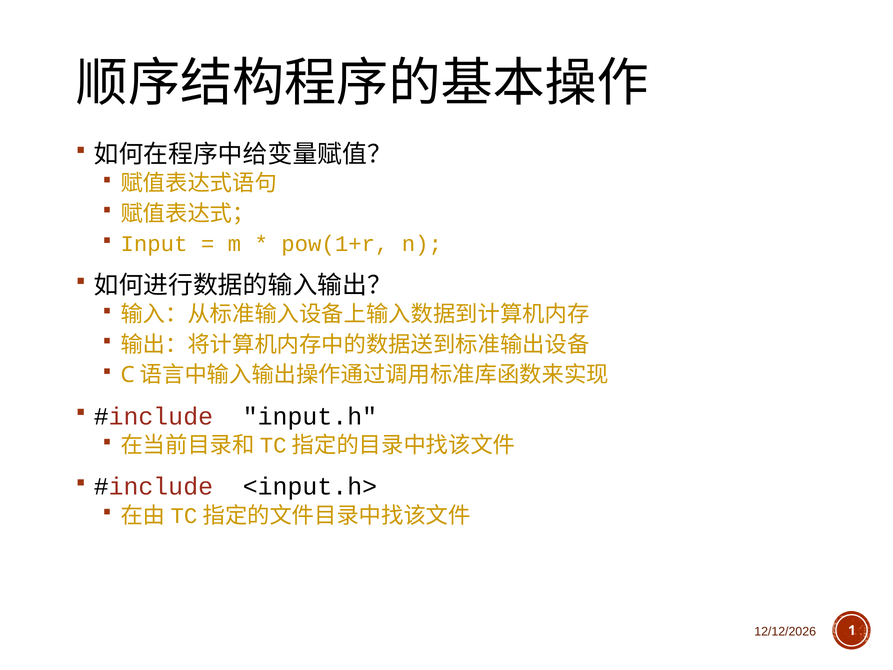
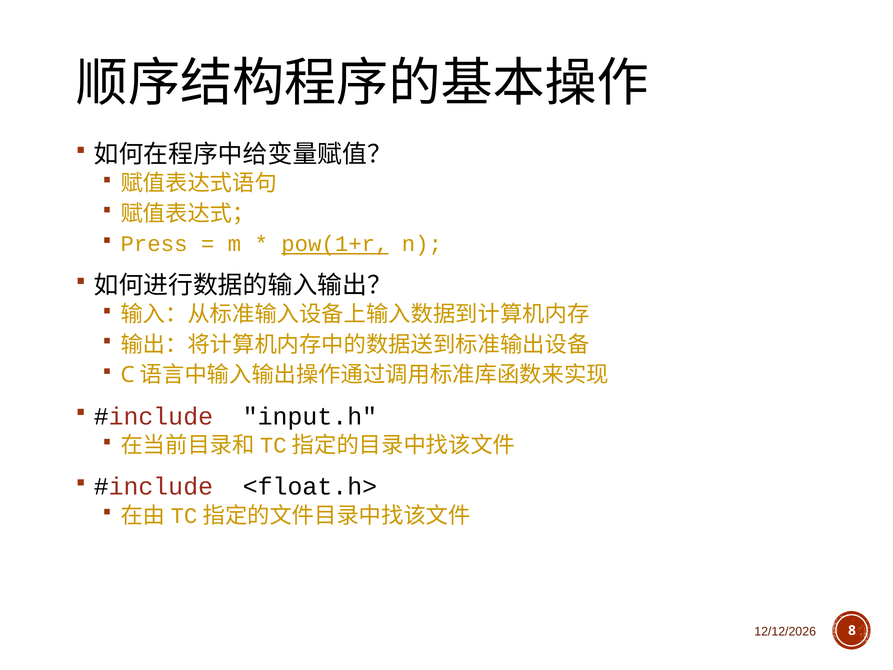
Input: Input -> Press (154, 244)
pow(1+r underline: none -> present (335, 244)
<input.h>: <input.h> -> <float.h> (310, 487)
1: 1 -> 8 (852, 630)
